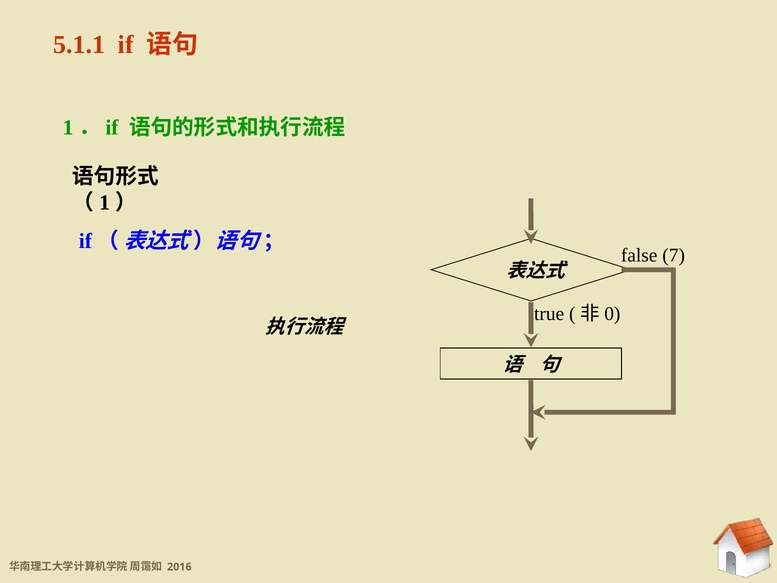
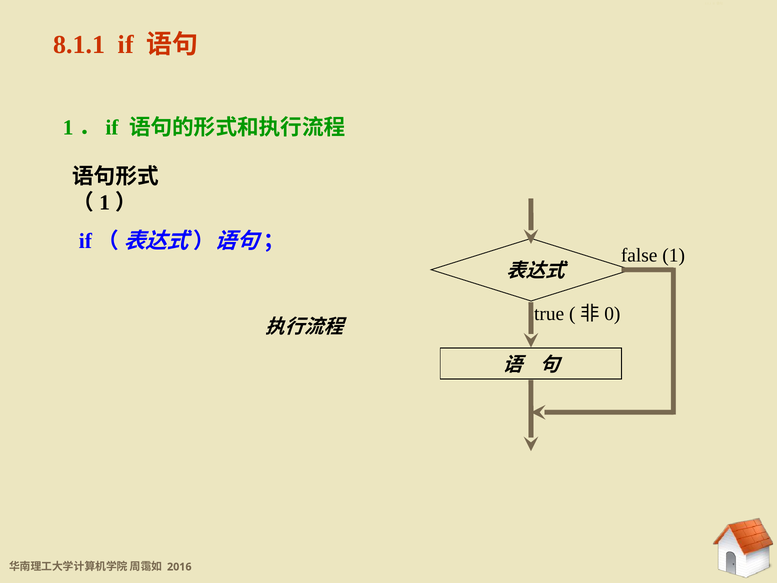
5.1.1: 5.1.1 -> 8.1.1 (79, 45)
7: 7 -> 1 (674, 255)
